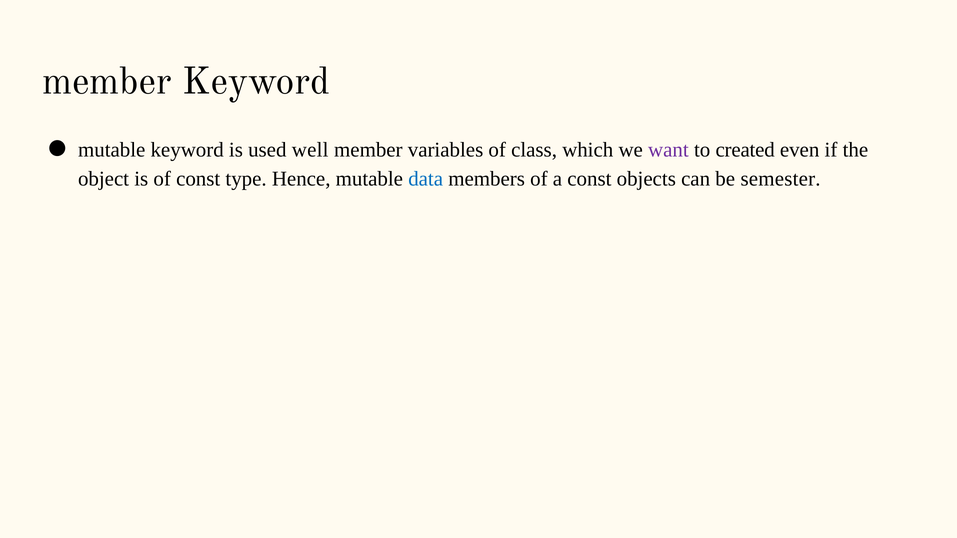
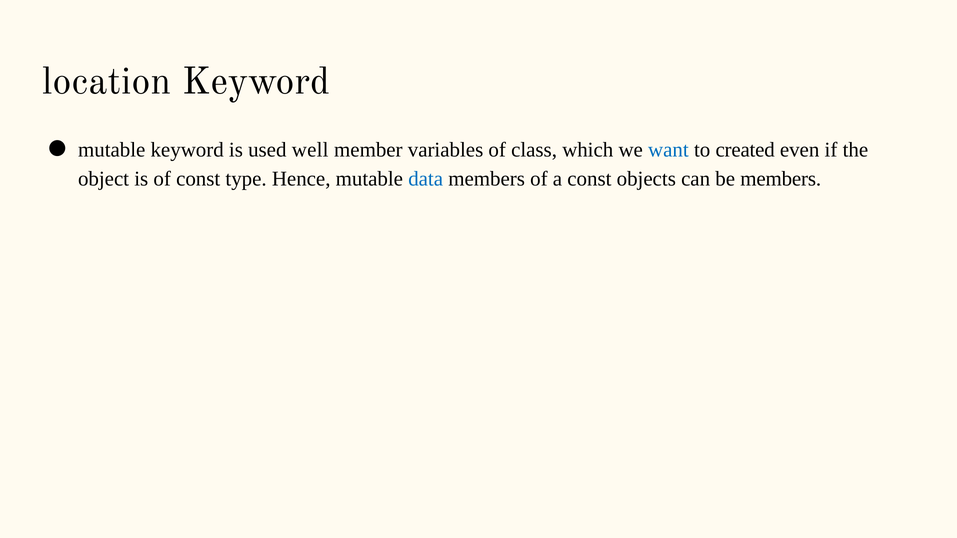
member: member -> location (107, 82)
want colour: purple -> blue (668, 150)
be semester: semester -> members (781, 179)
